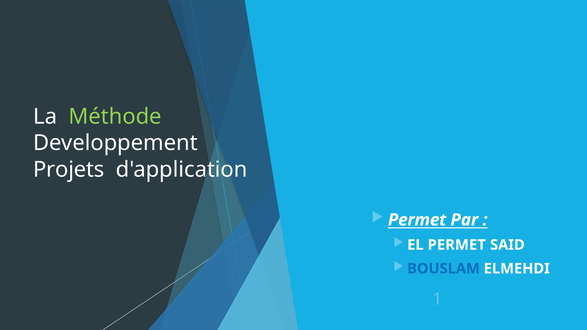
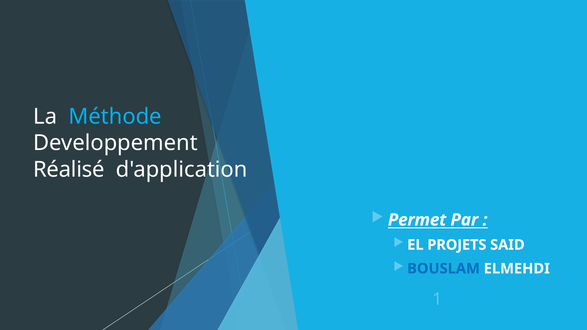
Méthode colour: light green -> light blue (115, 117)
Projets: Projets -> Réalisé (69, 170)
EL PERMET: PERMET -> PROJETS (457, 245)
